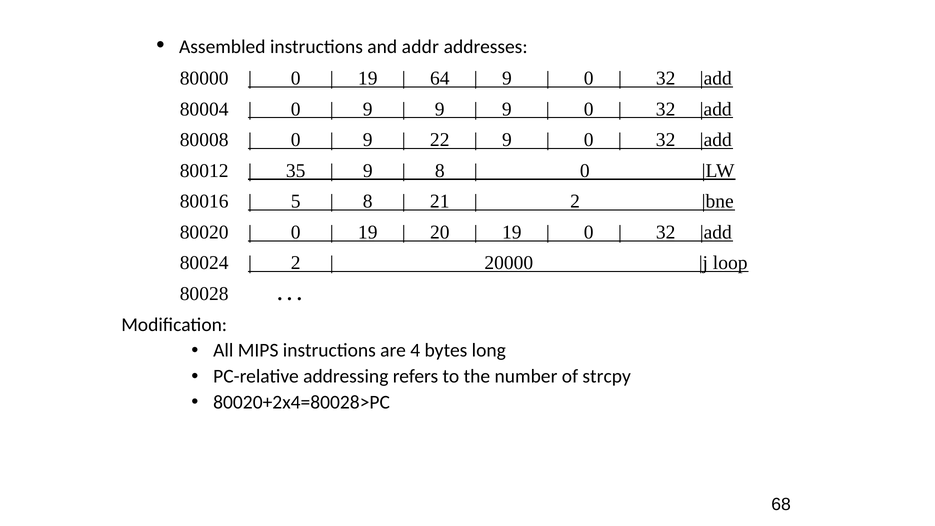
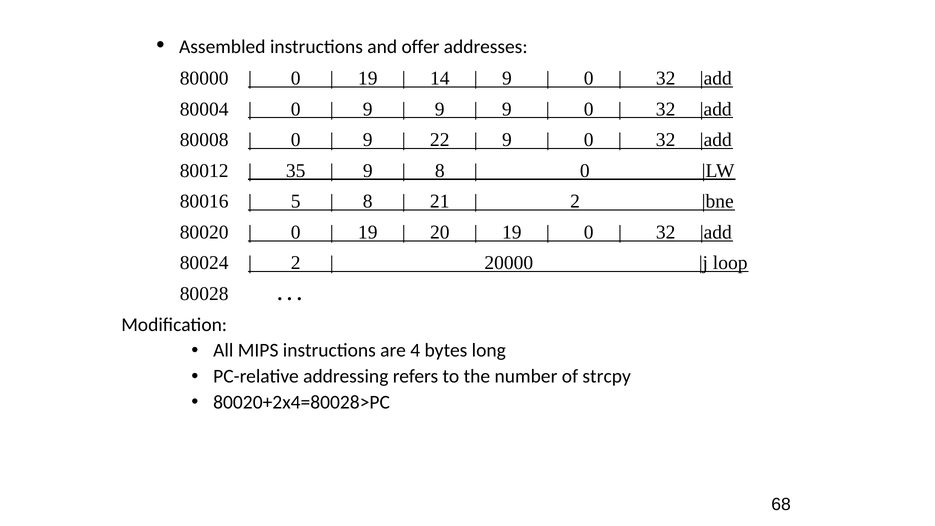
addr: addr -> offer (421, 47)
64: 64 -> 14 (440, 78)
